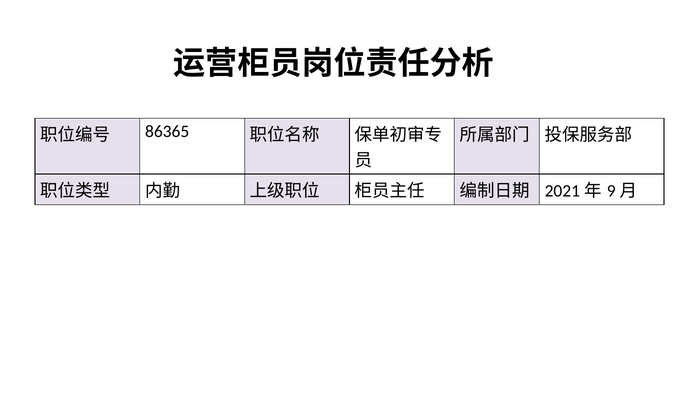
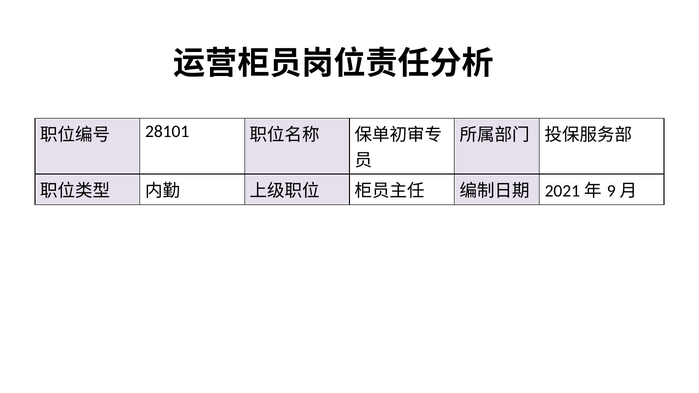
86365: 86365 -> 28101 (167, 132)
